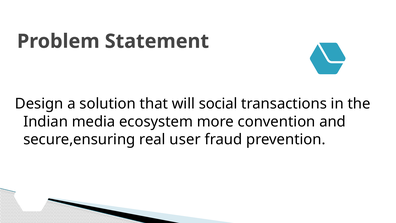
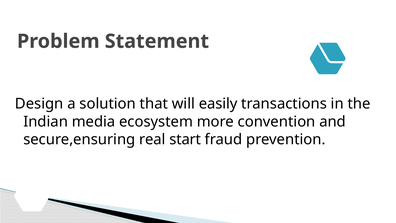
social: social -> easily (218, 104)
user: user -> start (185, 139)
